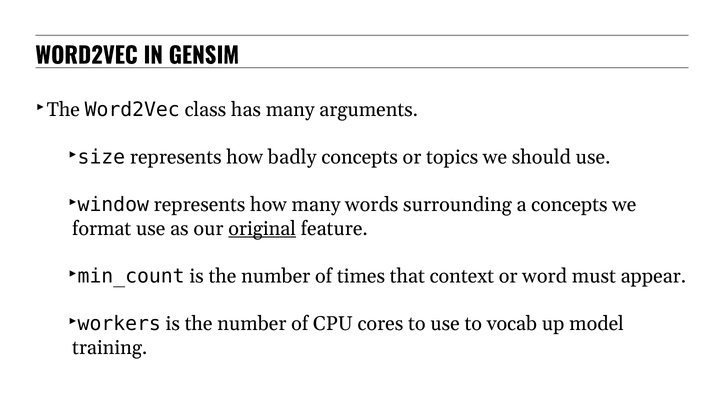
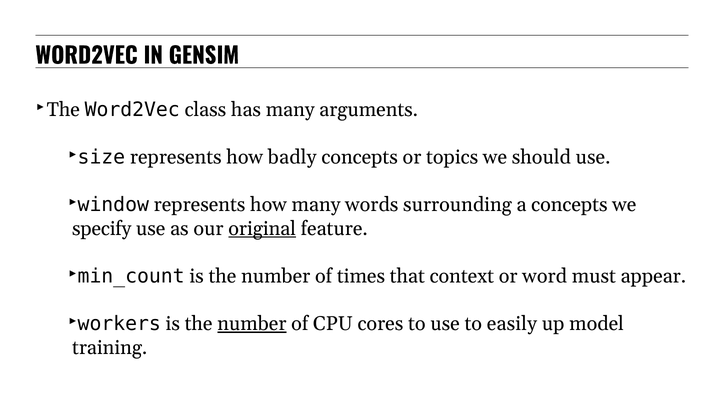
format: format -> specify (102, 228)
number underline: none -> present (252, 323)
vocab: vocab -> easily (512, 323)
